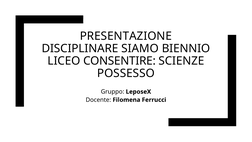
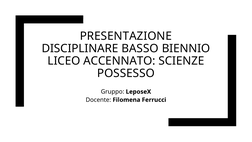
SIAMO: SIAMO -> BASSO (140, 48)
CONSENTIRE: CONSENTIRE -> ACCENNATO (119, 61)
